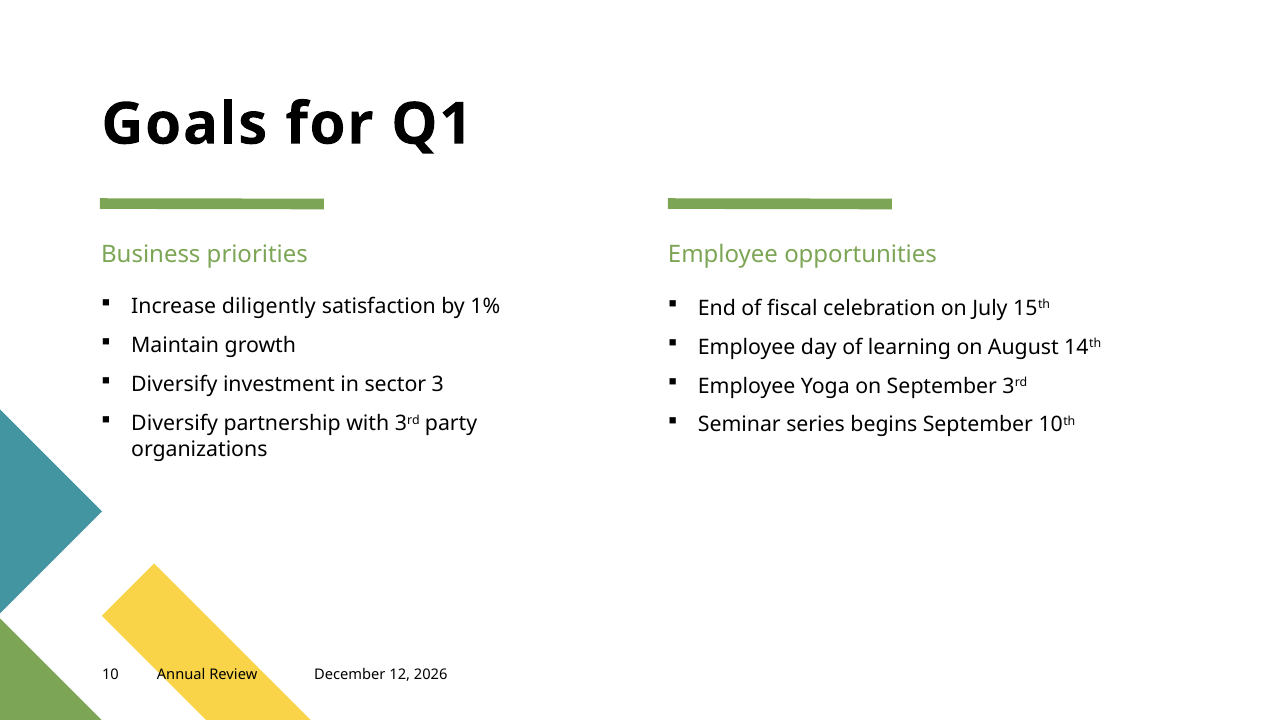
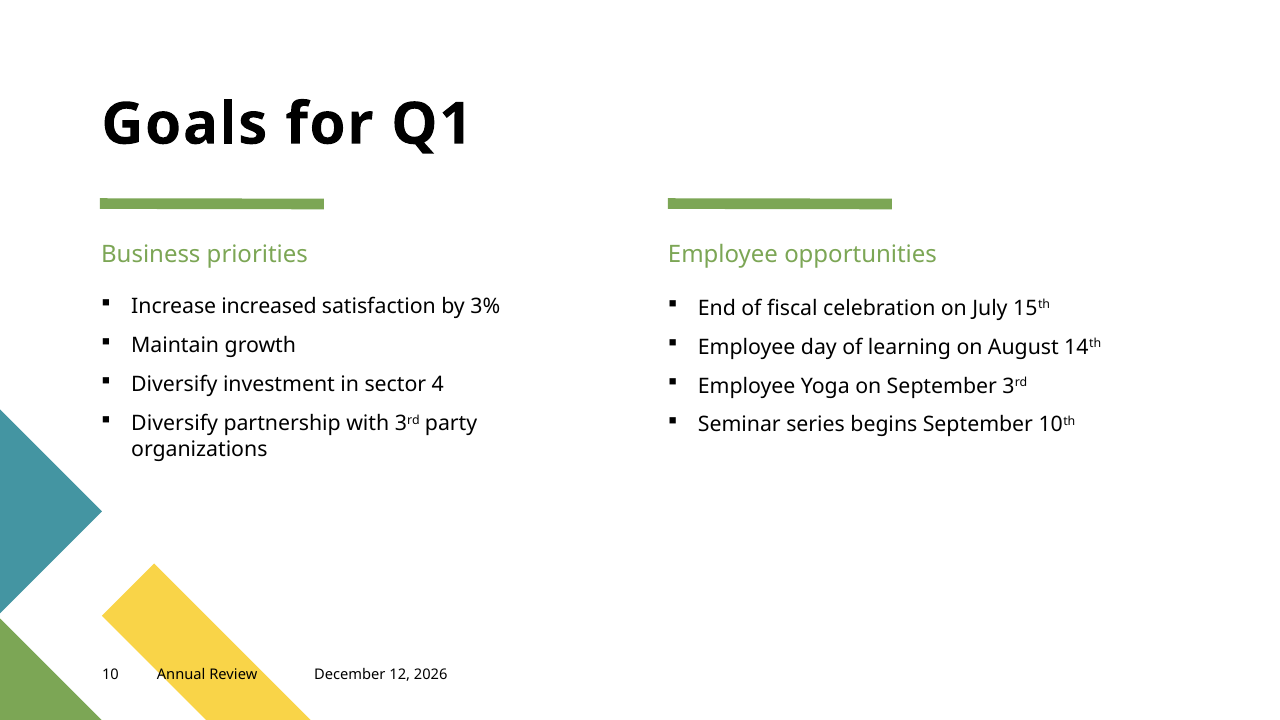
diligently: diligently -> increased (269, 307)
1%: 1% -> 3% (485, 307)
3: 3 -> 4 (438, 385)
